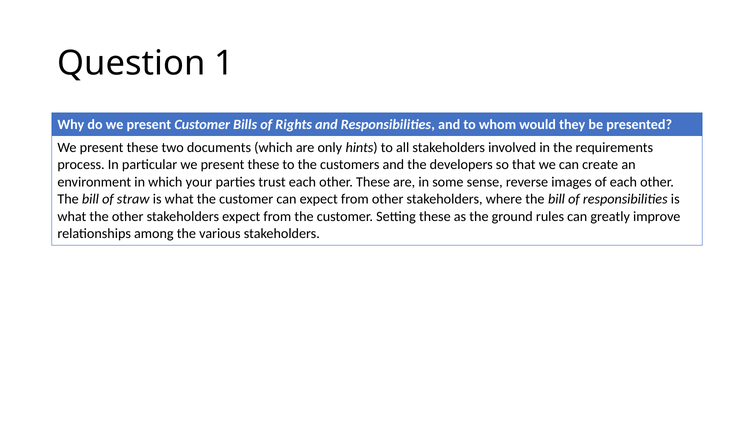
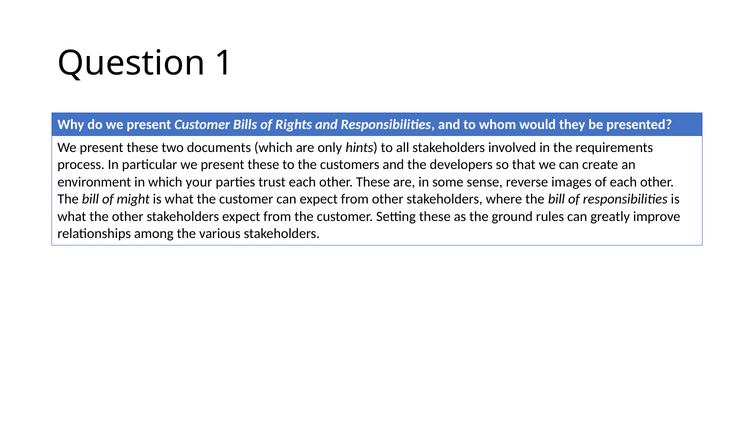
straw: straw -> might (133, 199)
